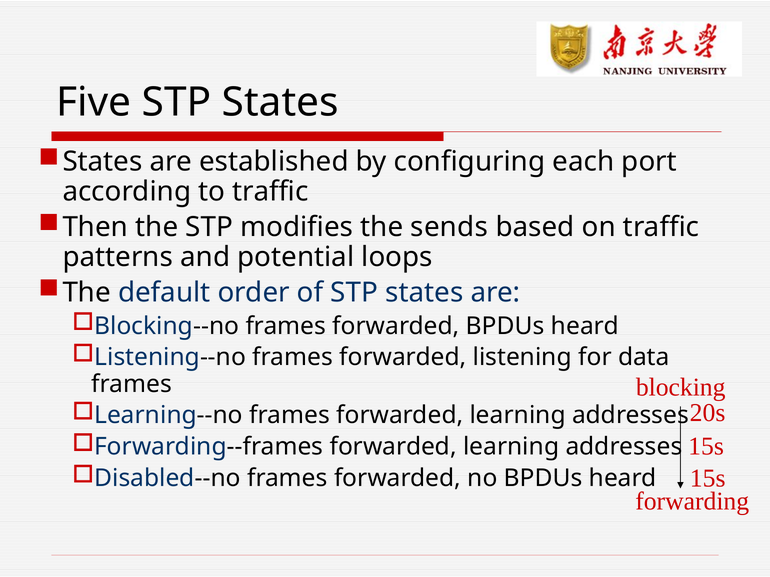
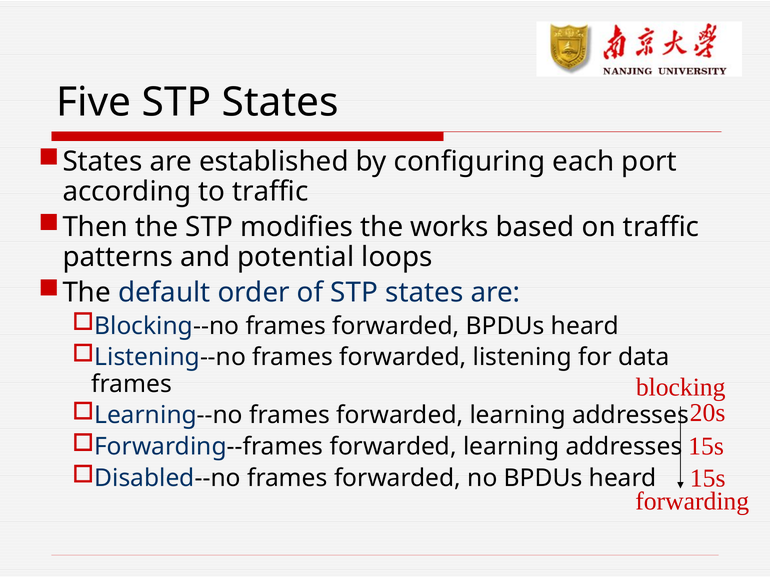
sends: sends -> works (449, 227)
